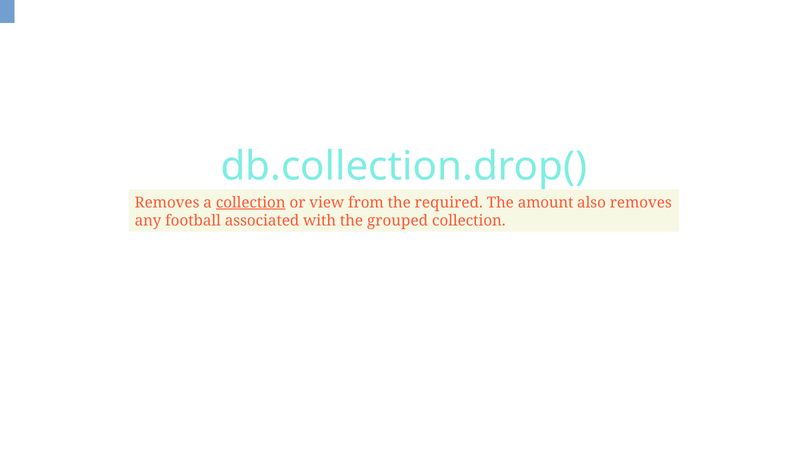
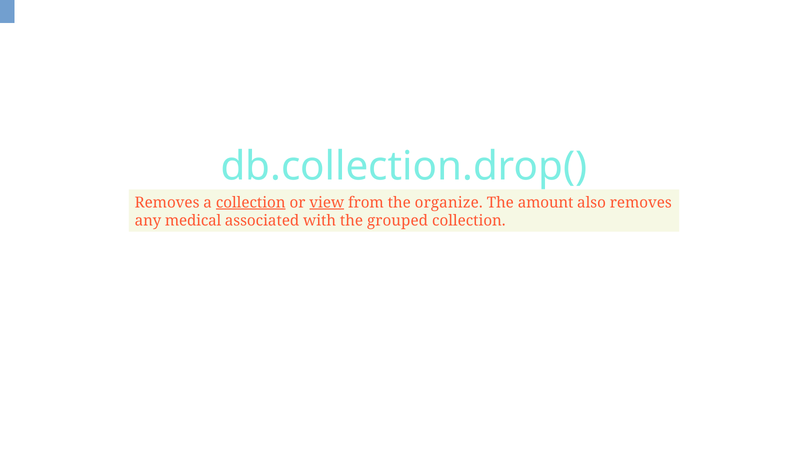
view underline: none -> present (327, 203)
required: required -> organize (449, 203)
football: football -> medical (193, 221)
